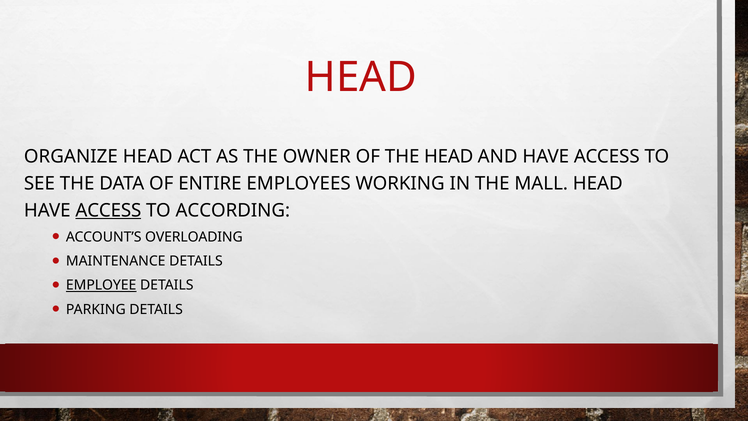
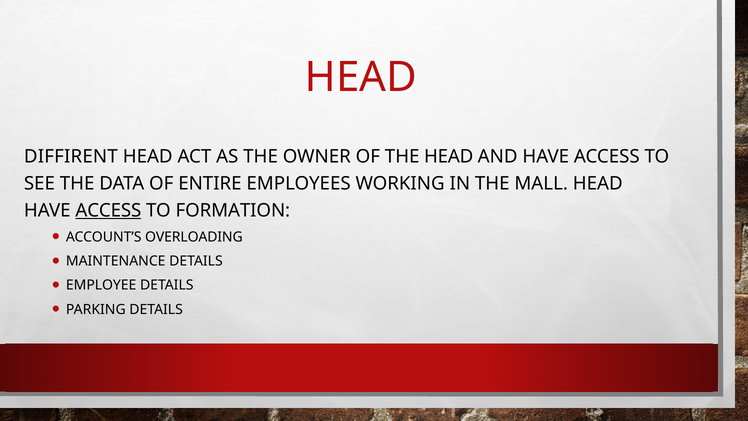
ORGANIZE: ORGANIZE -> DIFFIRENT (71, 157)
ACCORDING: ACCORDING -> FORMATION (233, 210)
EMPLOYEE underline: present -> none (101, 285)
